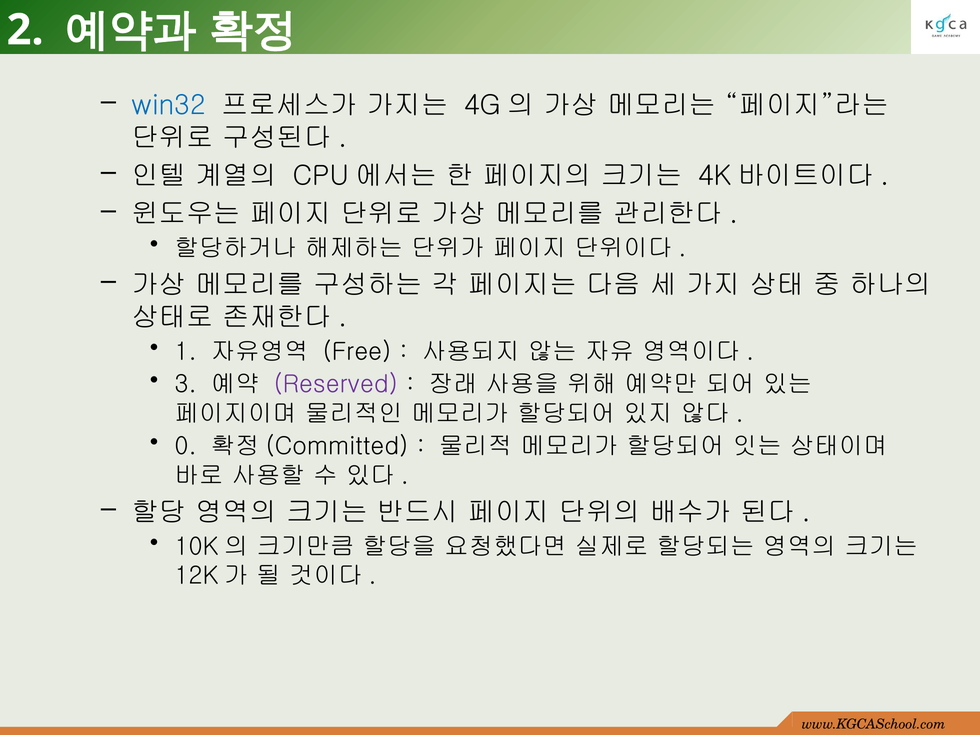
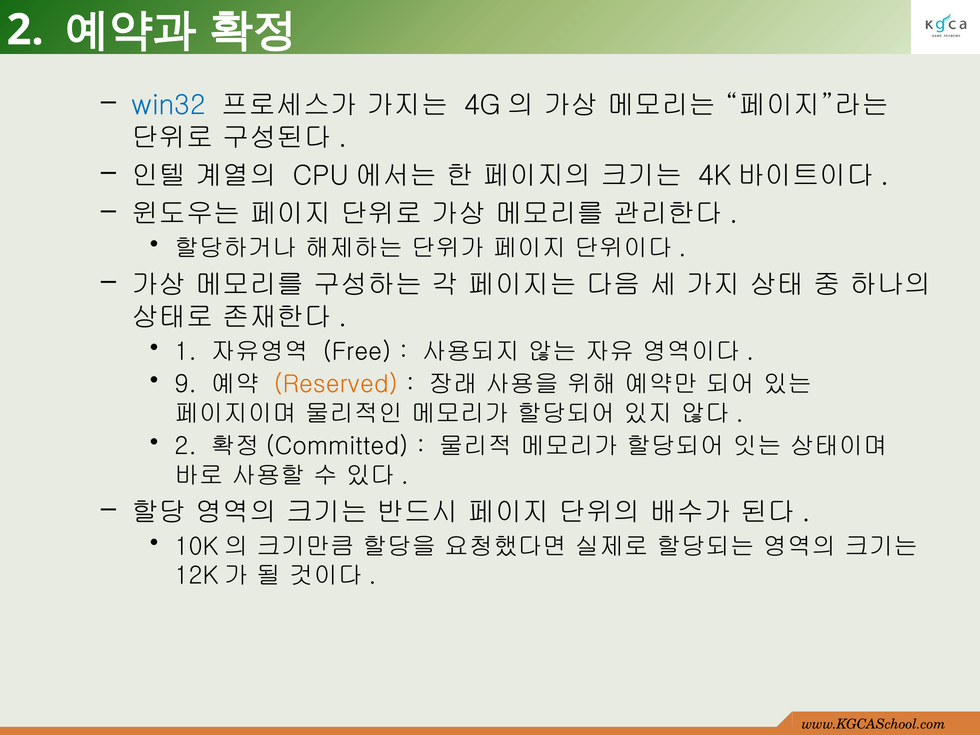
3: 3 -> 9 (186, 384)
Reserved colour: purple -> orange (336, 384)
0: 0 -> 2 (186, 446)
